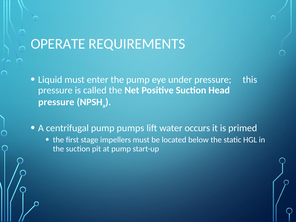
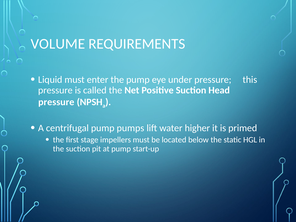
OPERATE: OPERATE -> VOLUME (58, 44)
occurs: occurs -> higher (197, 128)
